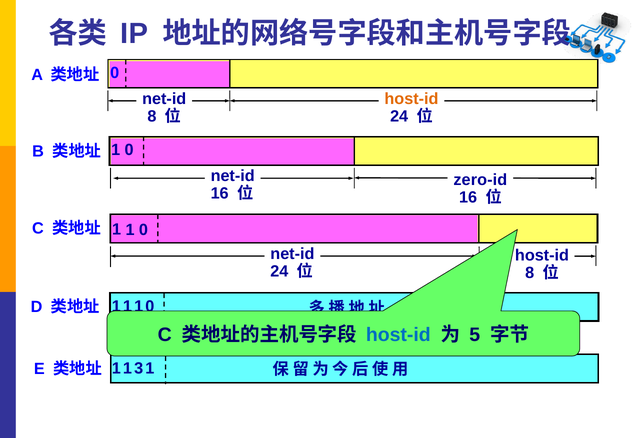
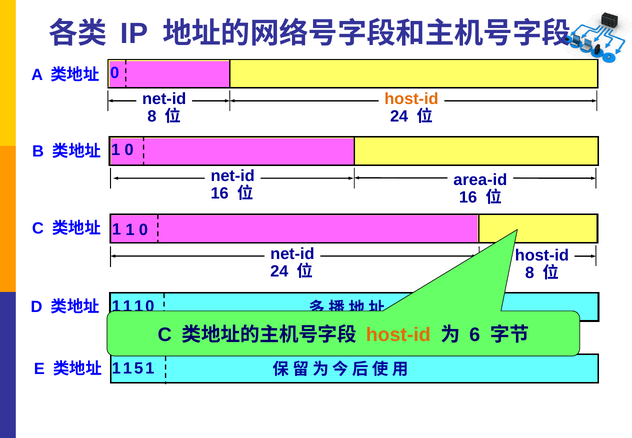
zero-id: zero-id -> area-id (480, 180)
host-id colour: blue -> orange (398, 334)
5: 5 -> 6 (475, 334)
3: 3 -> 5 (139, 368)
